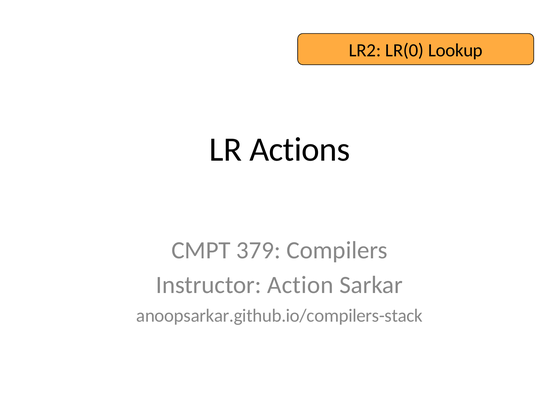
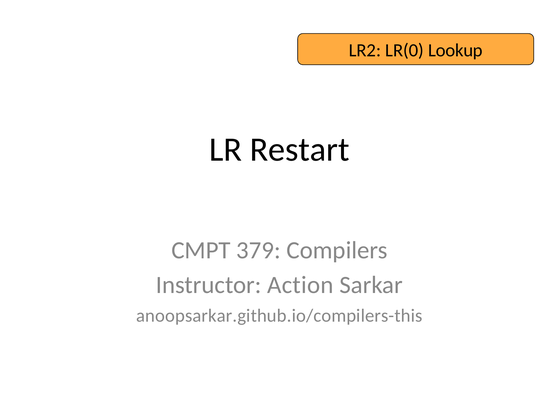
Actions: Actions -> Restart (300, 150)
anoopsarkar.github.io/compilers-stack: anoopsarkar.github.io/compilers-stack -> anoopsarkar.github.io/compilers-this (279, 316)
